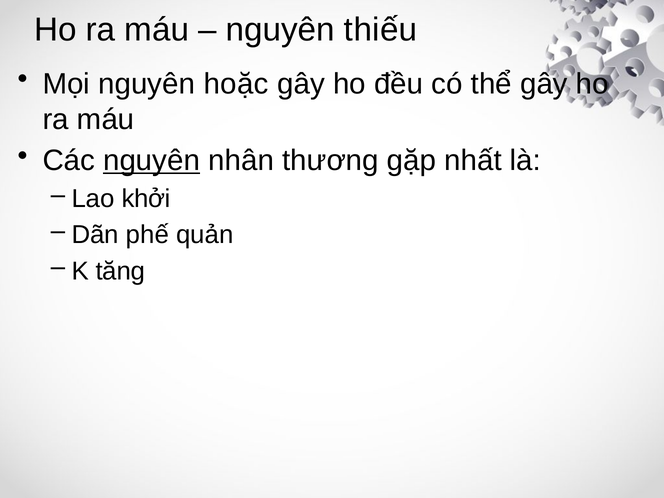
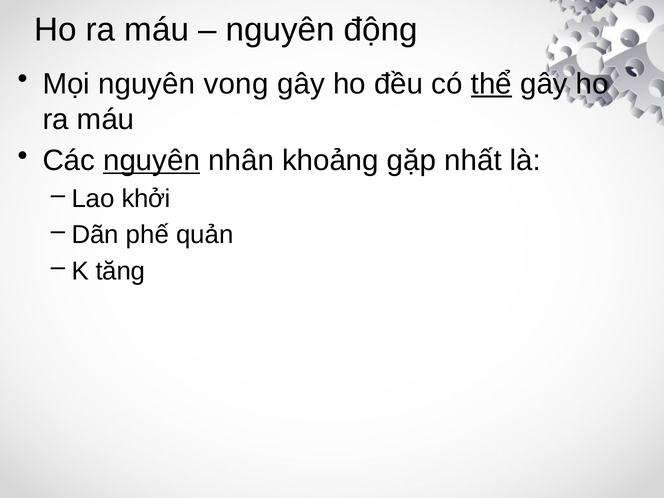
thiếu: thiếu -> động (381, 30)
hoặc: hoặc -> vong (236, 84)
thể underline: none -> present (491, 84)
thương: thương -> khoảng (330, 161)
